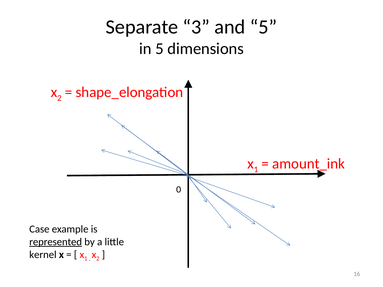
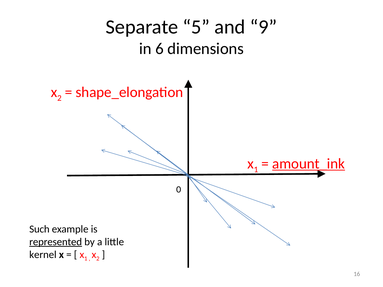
3: 3 -> 5 (196, 27)
and 5: 5 -> 9 (264, 27)
in 5: 5 -> 6 (160, 49)
amount_ink underline: none -> present (309, 164)
Case: Case -> Such (39, 229)
